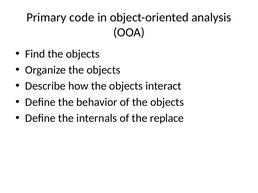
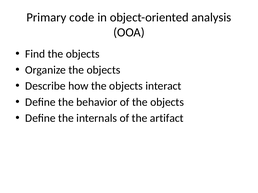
replace: replace -> artifact (167, 118)
